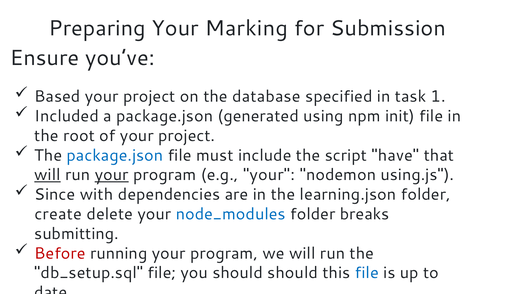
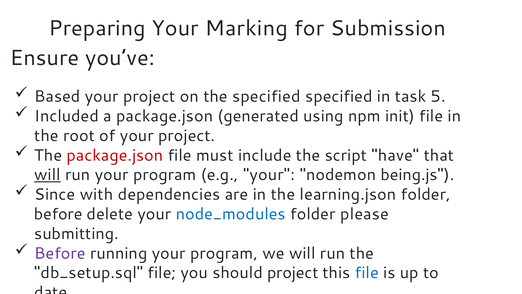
the database: database -> specified (266, 96)
1: 1 -> 5 (438, 96)
package.json colour: blue -> red (115, 155)
your underline: present -> none (112, 175)
using.js: using.js -> being.js (417, 175)
create: create -> before (58, 214)
breaks: breaks -> please (365, 214)
Before colour: red -> purple (60, 253)
should should: should -> project (293, 273)
